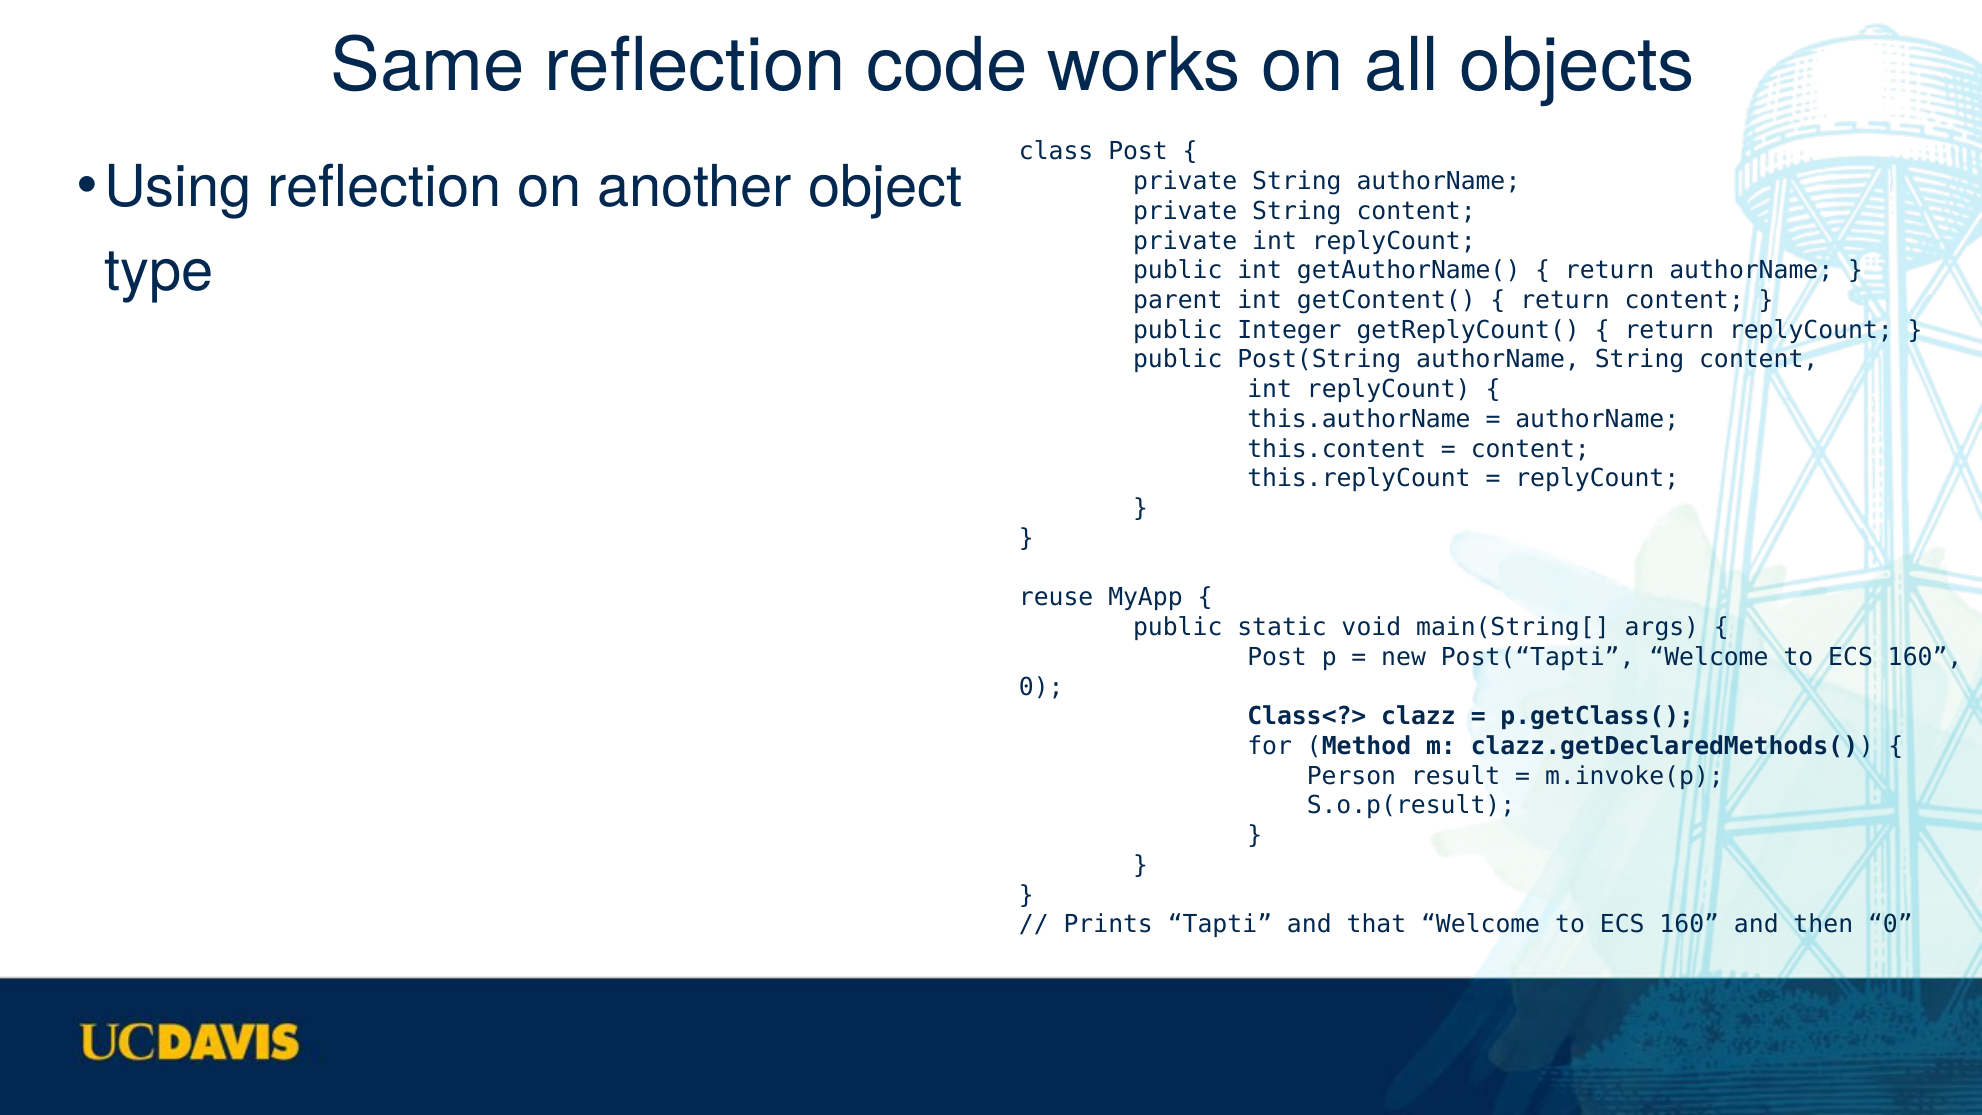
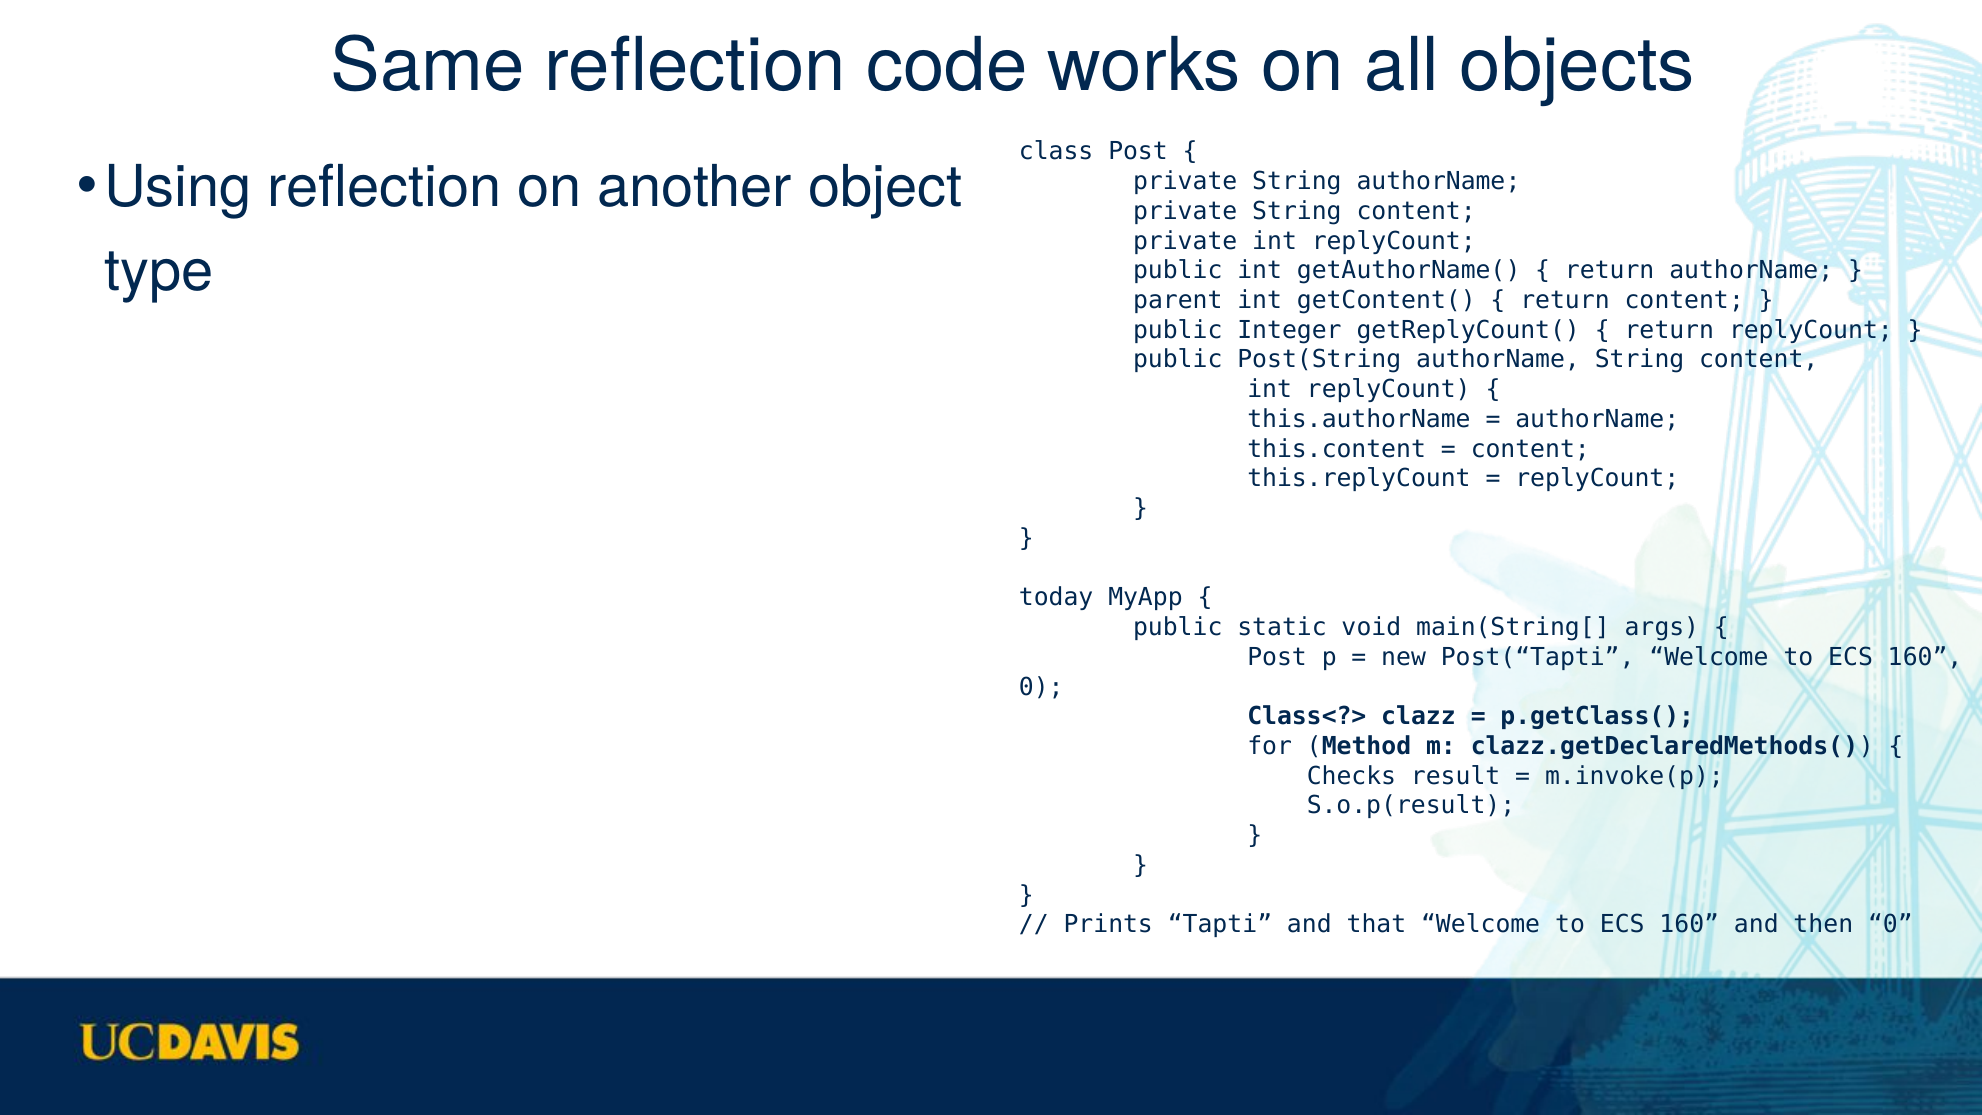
reuse: reuse -> today (1056, 598)
Person: Person -> Checks (1351, 776)
